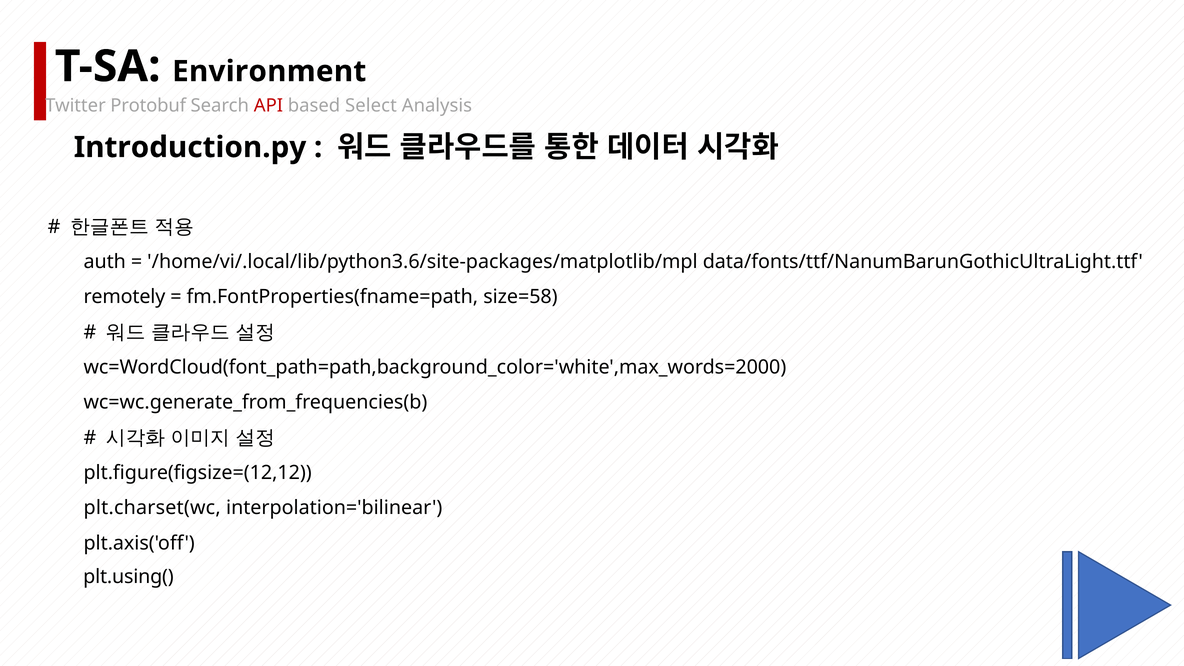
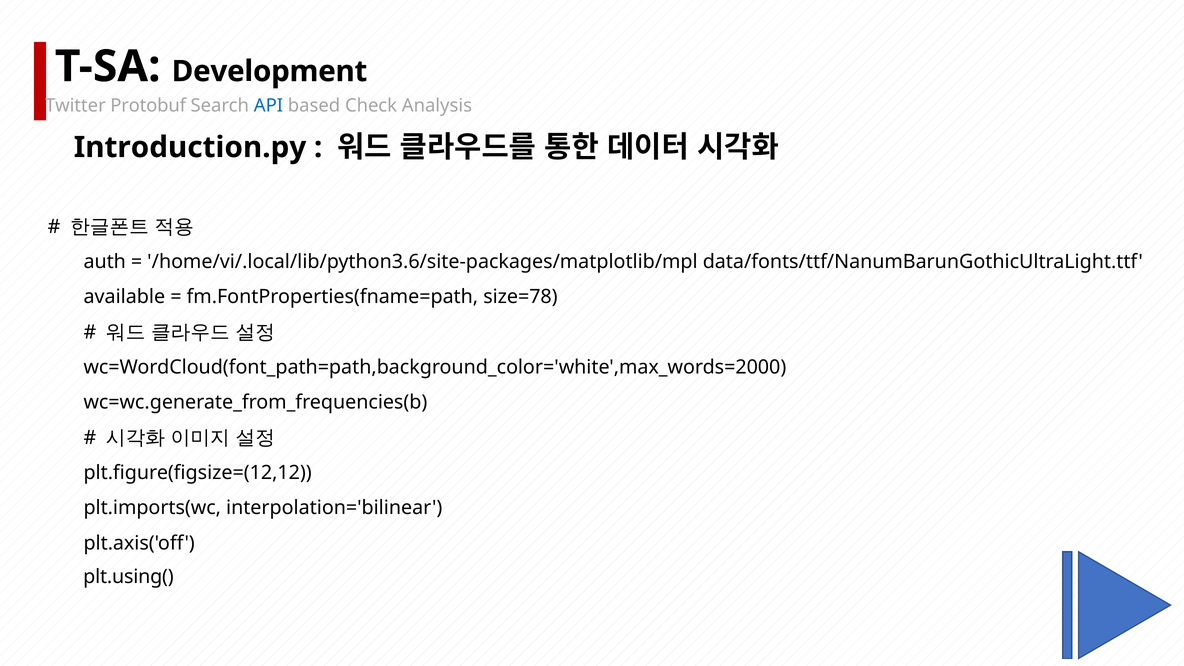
Environment: Environment -> Development (269, 71)
API colour: red -> blue (268, 106)
Select: Select -> Check (371, 106)
remotely: remotely -> available (124, 297)
size=58: size=58 -> size=78 (520, 297)
plt.charset(wc: plt.charset(wc -> plt.imports(wc (152, 508)
